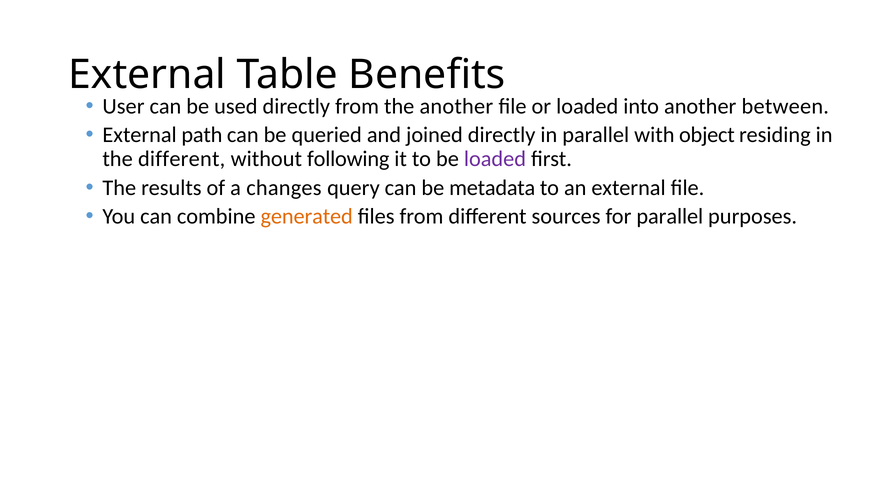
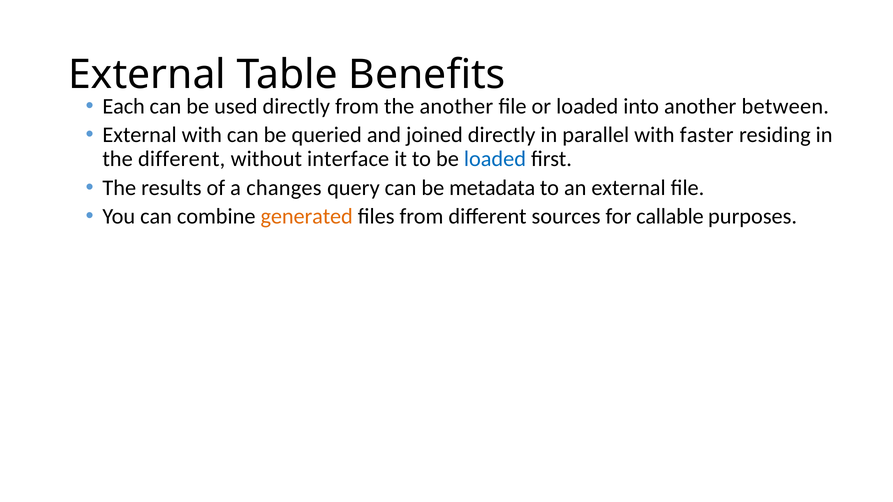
User: User -> Each (124, 106)
External path: path -> with (202, 135)
object: object -> faster (707, 135)
following: following -> interface (348, 159)
loaded colour: purple -> blue (495, 159)
for parallel: parallel -> callable (670, 217)
